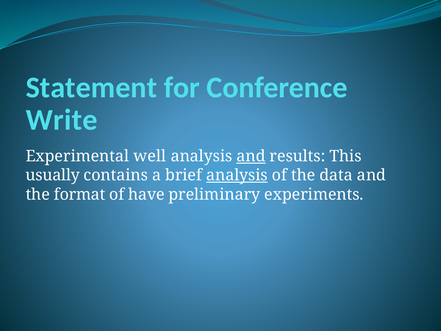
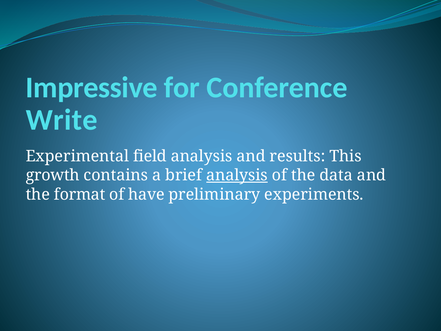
Statement: Statement -> Impressive (92, 88)
well: well -> field (150, 156)
and underline: present -> none (251, 156)
usually: usually -> growth (53, 175)
